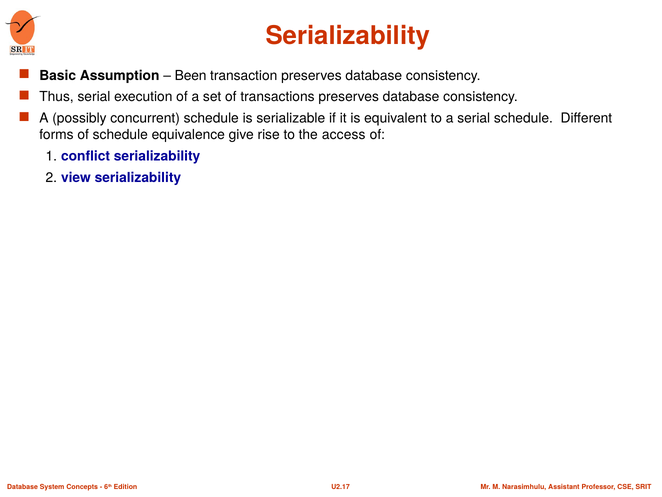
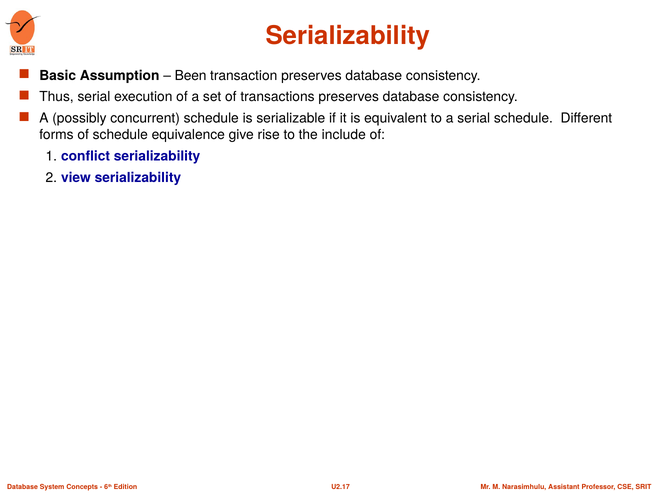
access: access -> include (344, 135)
